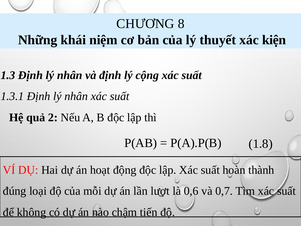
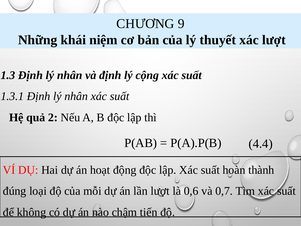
8: 8 -> 9 (181, 24)
xác kiện: kiện -> lượt (274, 40)
1.8: 1.8 -> 4.4 (261, 144)
